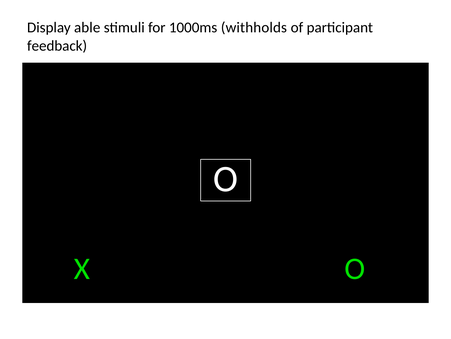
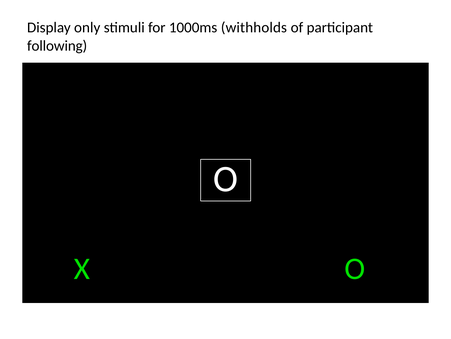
able: able -> only (87, 28)
feedback: feedback -> following (57, 46)
